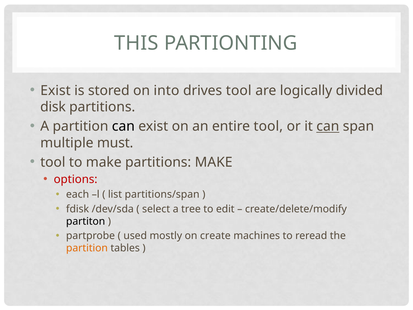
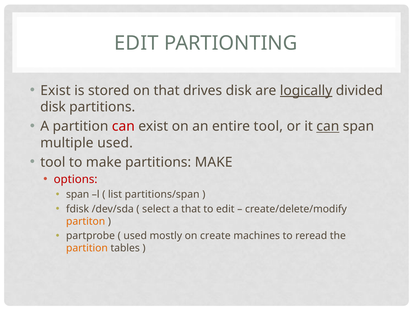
THIS: THIS -> EDIT (136, 43)
on into: into -> that (167, 90)
drives tool: tool -> disk (239, 90)
logically underline: none -> present (306, 90)
can colour: black -> red (123, 126)
multiple must: must -> used (115, 143)
each: each -> span (78, 194)
a tree: tree -> that (191, 209)
partiton colour: black -> orange (86, 221)
